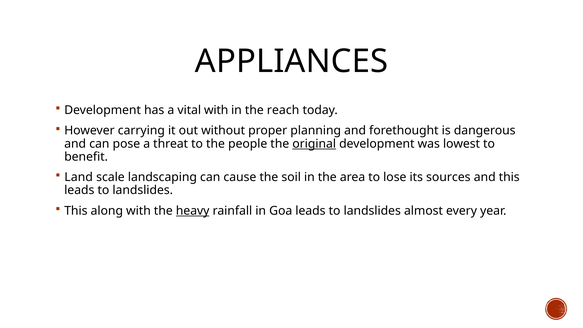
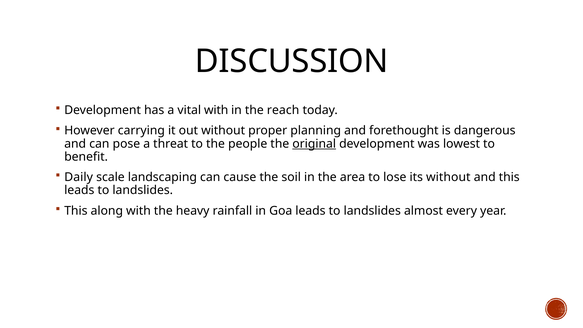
APPLIANCES: APPLIANCES -> DISCUSSION (292, 61)
Land: Land -> Daily (79, 177)
its sources: sources -> without (448, 177)
heavy underline: present -> none (193, 211)
